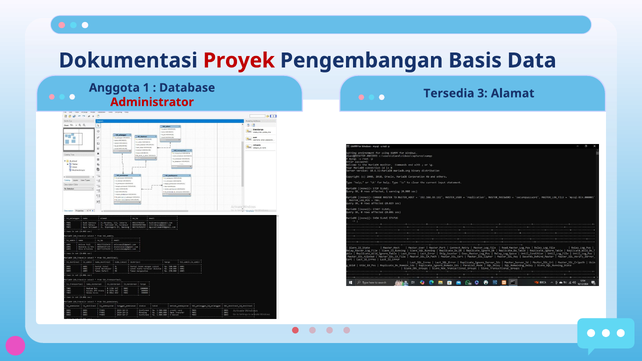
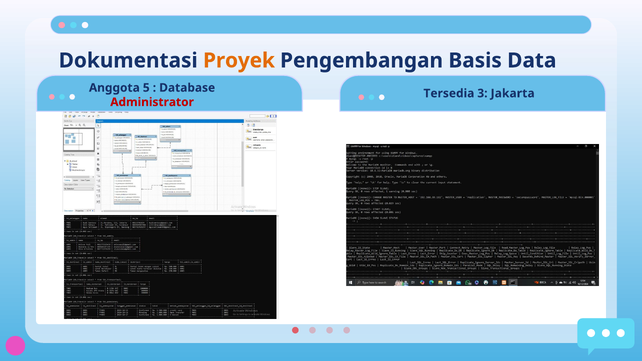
Proyek colour: red -> orange (239, 61)
1: 1 -> 5 (146, 88)
Alamat: Alamat -> Jakarta (513, 93)
